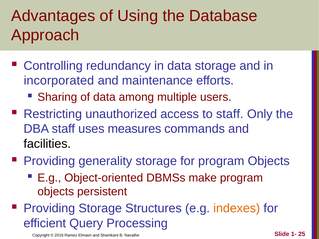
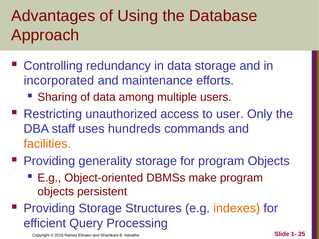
to staff: staff -> user (230, 114)
measures: measures -> hundreds (134, 129)
facilities colour: black -> orange (47, 144)
